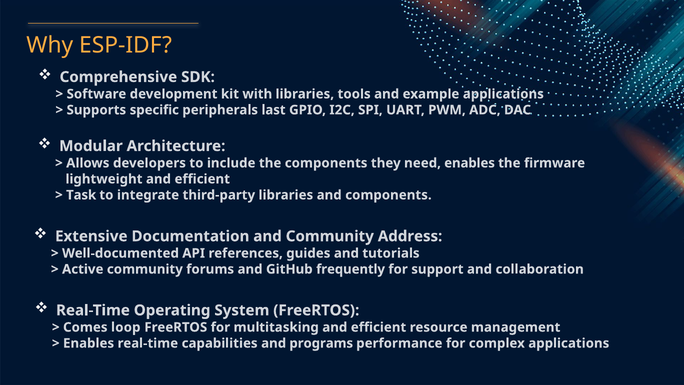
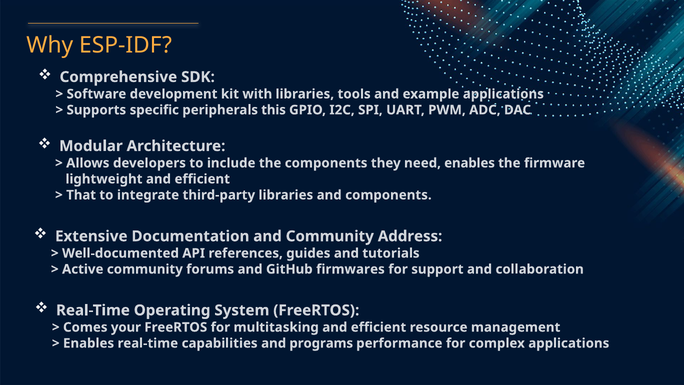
last: last -> this (274, 110)
Task: Task -> That (81, 195)
frequently: frequently -> firmwares (350, 269)
loop: loop -> your (126, 327)
